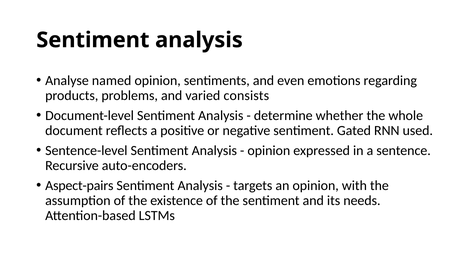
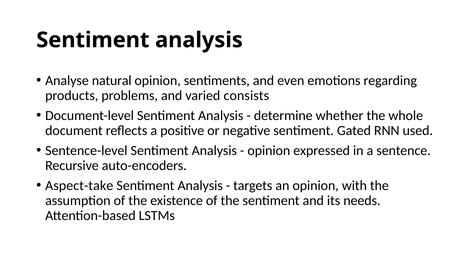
named: named -> natural (112, 80)
Aspect-pairs: Aspect-pairs -> Aspect-take (79, 185)
